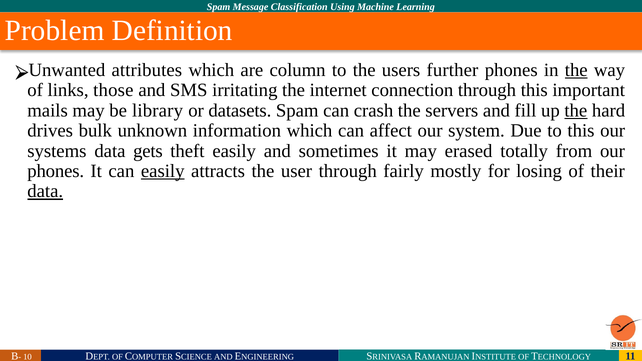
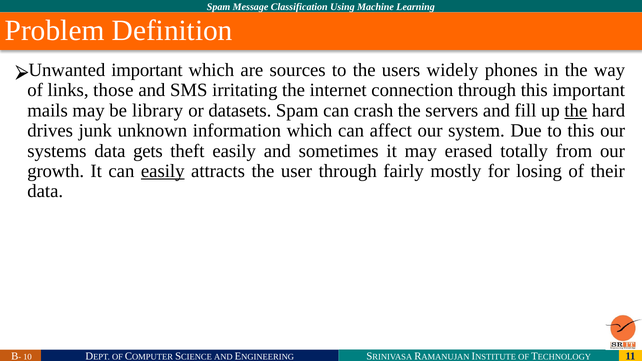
Unwanted attributes: attributes -> important (147, 70)
column: column -> sources (298, 70)
further: further -> widely (452, 70)
the underline: present -> none (576, 70)
bulk: bulk -> junk (95, 131)
phones: phones -> growth (56, 171)
data underline: present -> none (45, 191)
